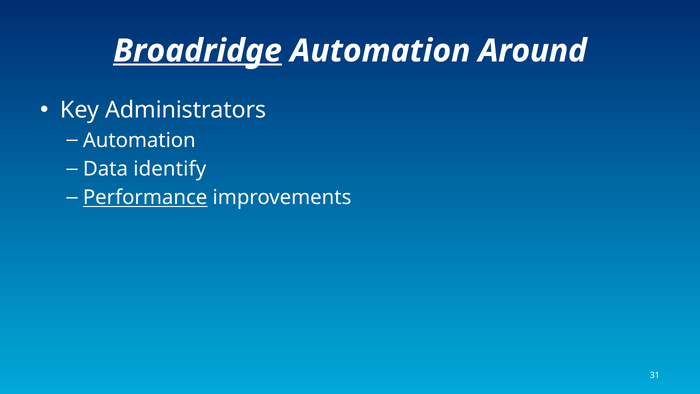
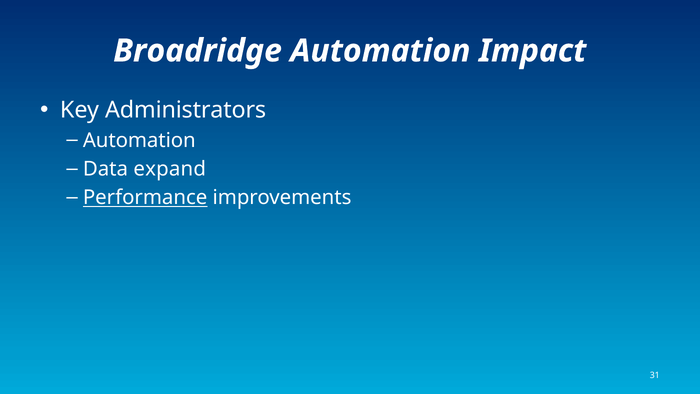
Broadridge underline: present -> none (198, 51)
Around: Around -> Impact (533, 51)
identify: identify -> expand (170, 169)
